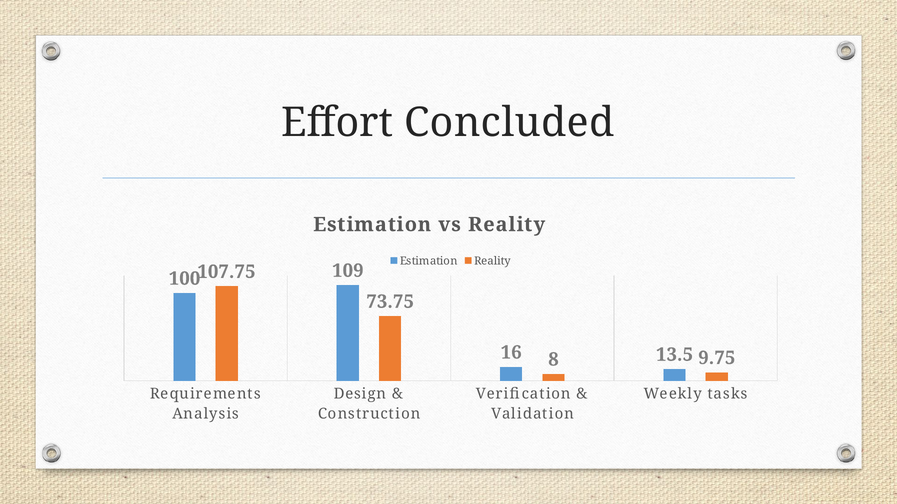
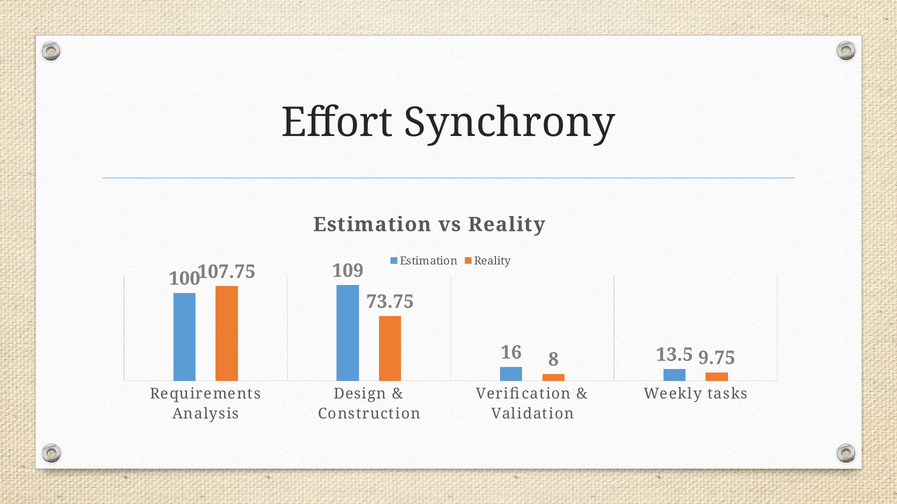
Concluded: Concluded -> Synchrony (510, 123)
